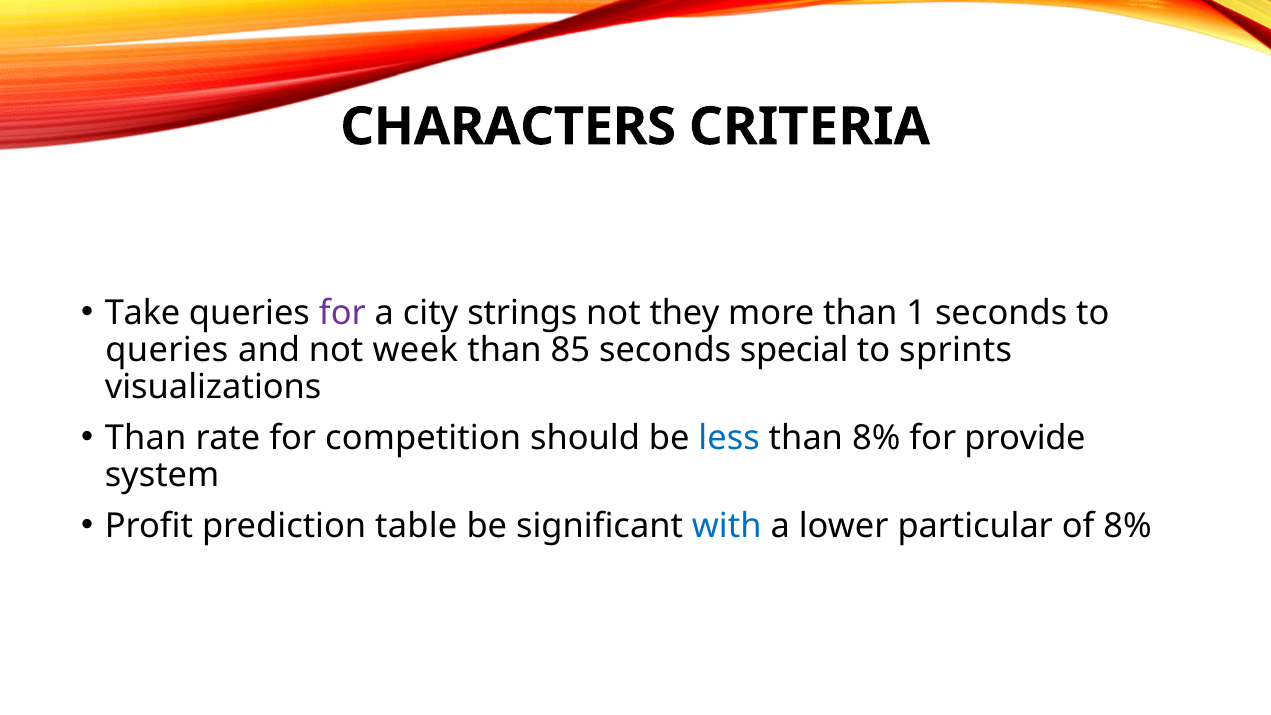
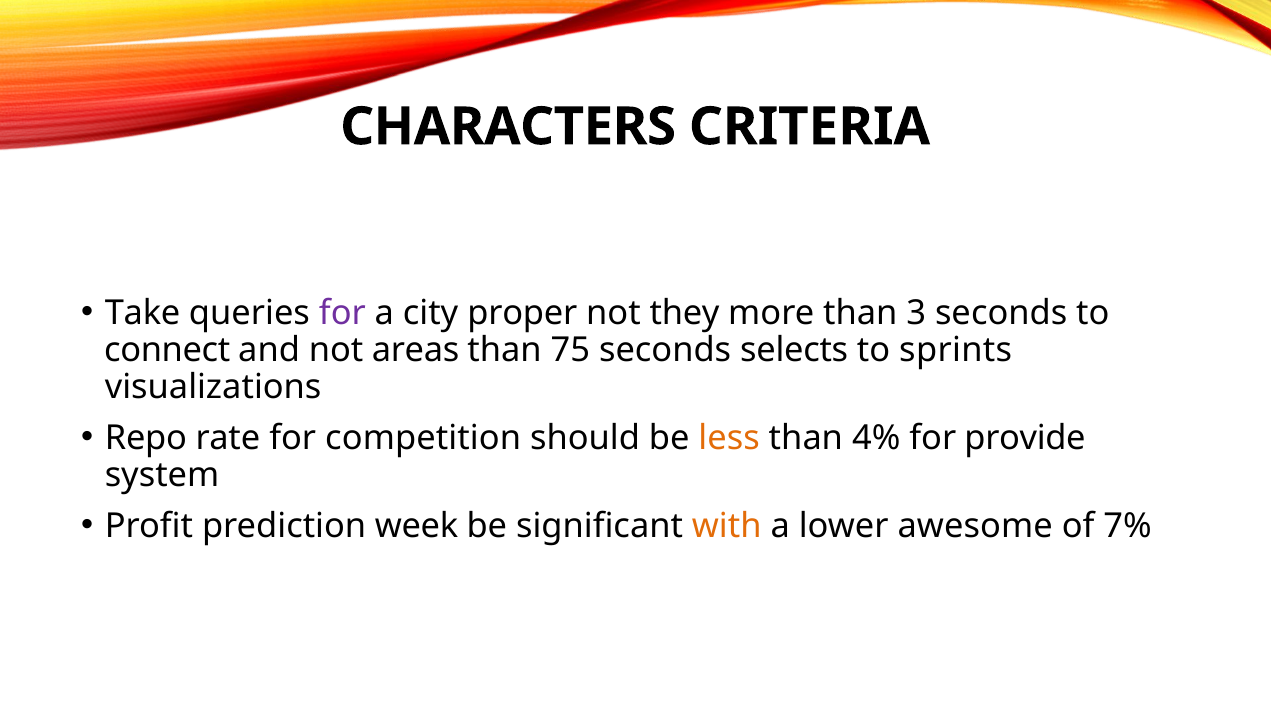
strings: strings -> proper (522, 313)
1: 1 -> 3 (916, 313)
queries: queries -> connect (167, 350)
week: week -> areas (416, 350)
85: 85 -> 75 (570, 350)
special: special -> selects (794, 350)
Than: Than -> Repo (146, 438)
less colour: blue -> orange (729, 438)
than 8%: 8% -> 4% (876, 438)
table: table -> week (417, 526)
with colour: blue -> orange (727, 526)
particular: particular -> awesome (975, 526)
of 8%: 8% -> 7% (1128, 526)
